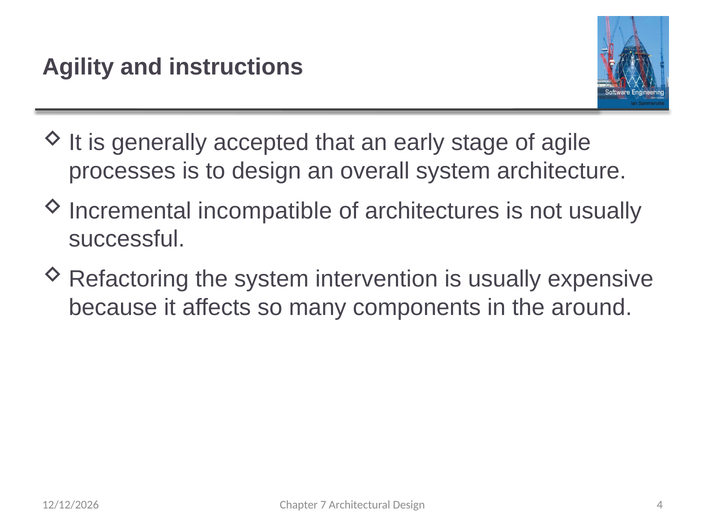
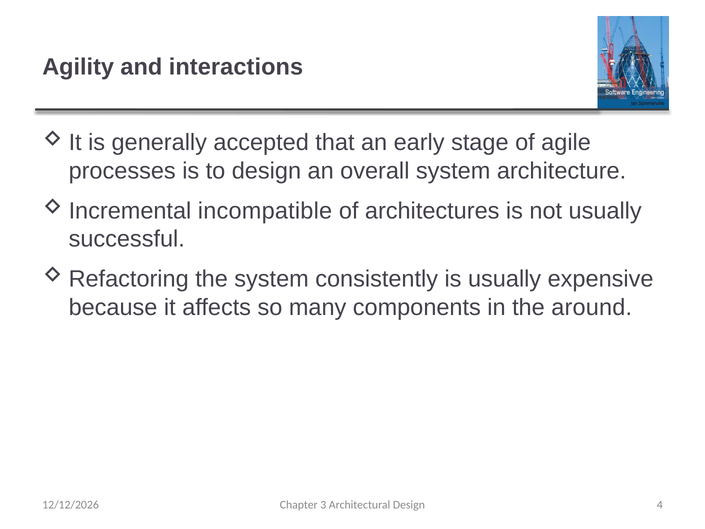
instructions: instructions -> interactions (236, 67)
intervention: intervention -> consistently (377, 279)
7: 7 -> 3 (323, 505)
